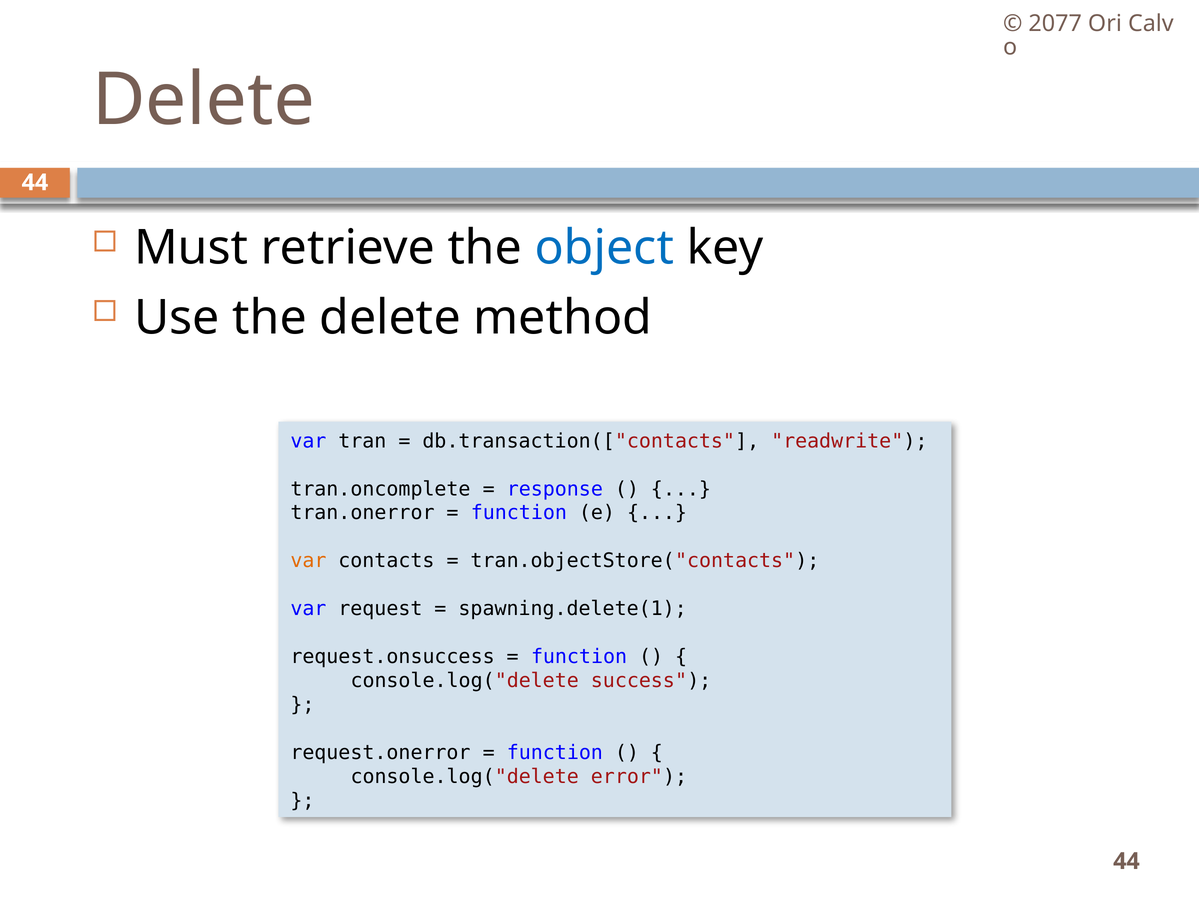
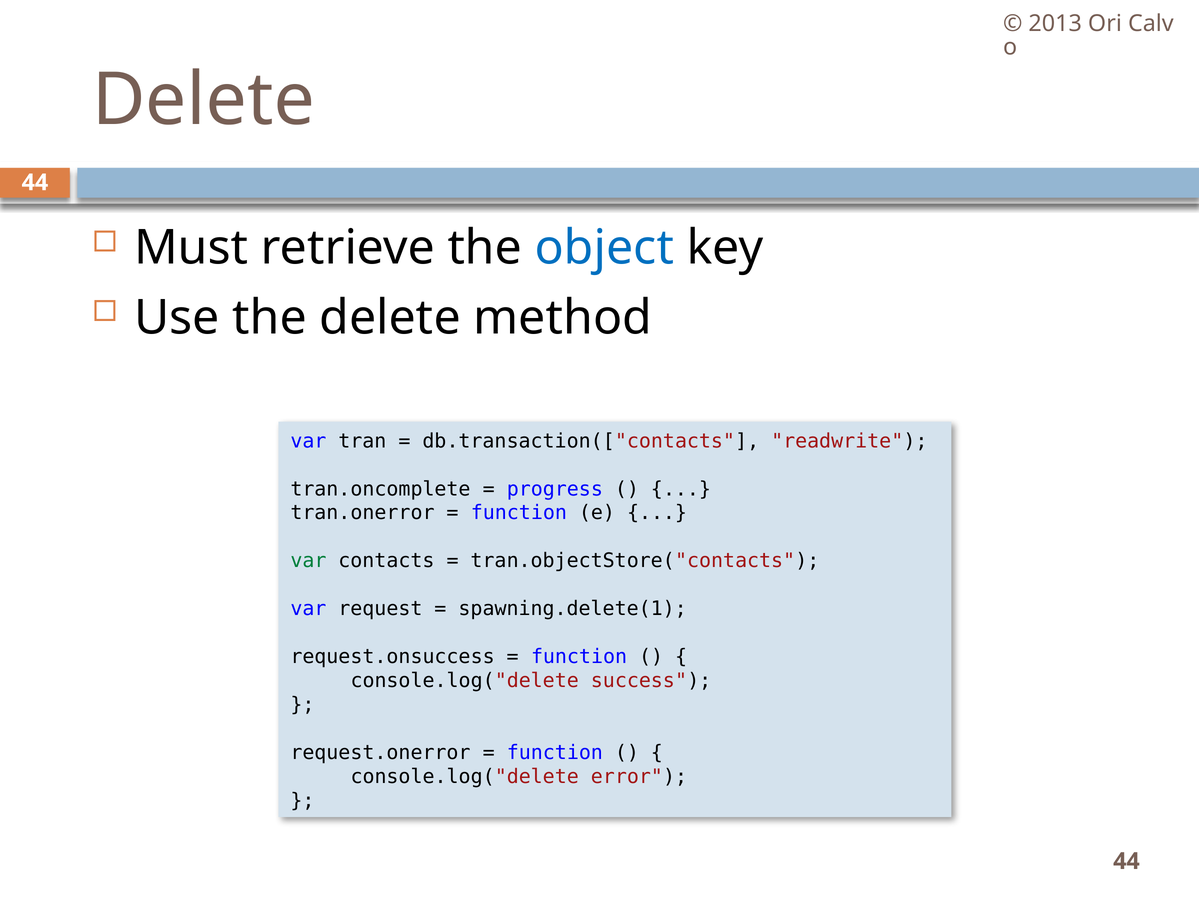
2077: 2077 -> 2013 (1055, 24)
response: response -> progress (555, 489)
var colour: orange -> green (308, 561)
